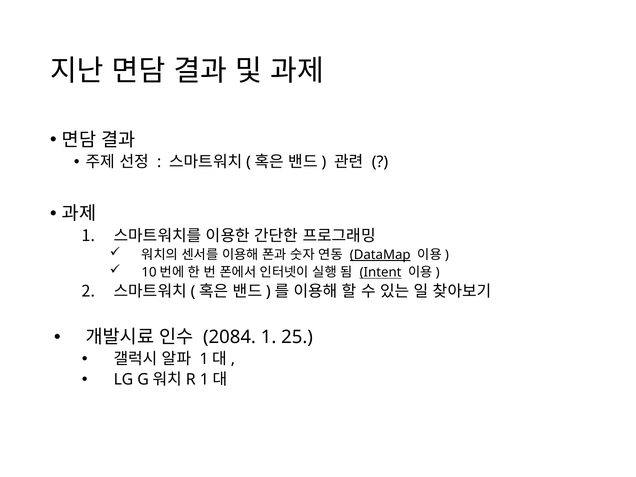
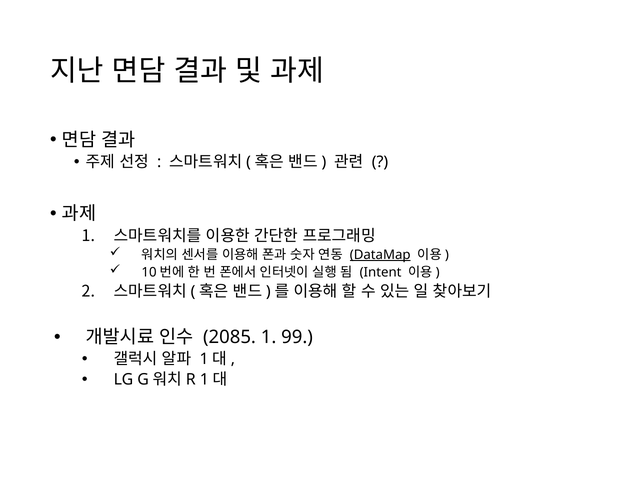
Intent underline: present -> none (381, 272)
2084: 2084 -> 2085 (230, 337)
25: 25 -> 99 (297, 337)
